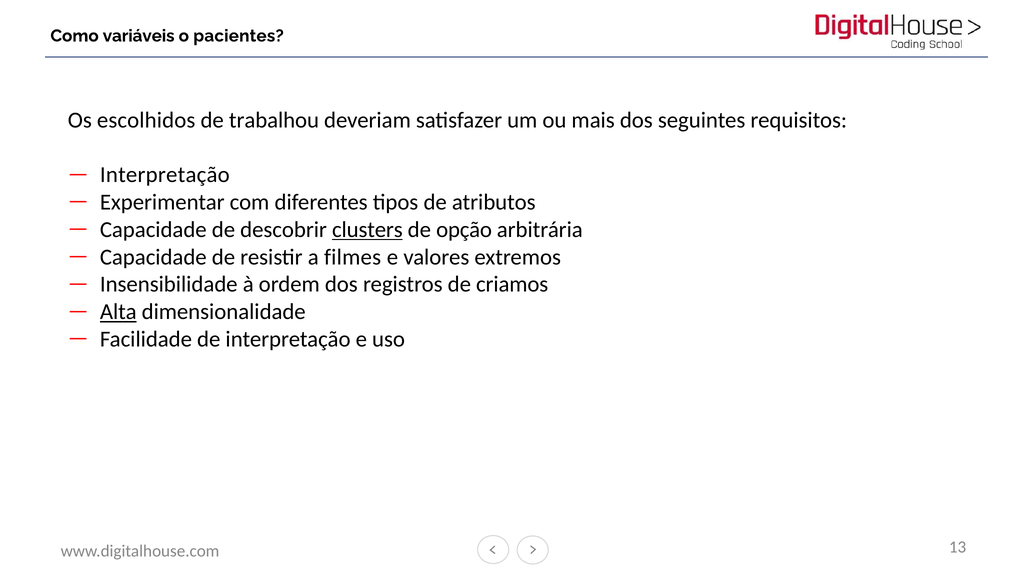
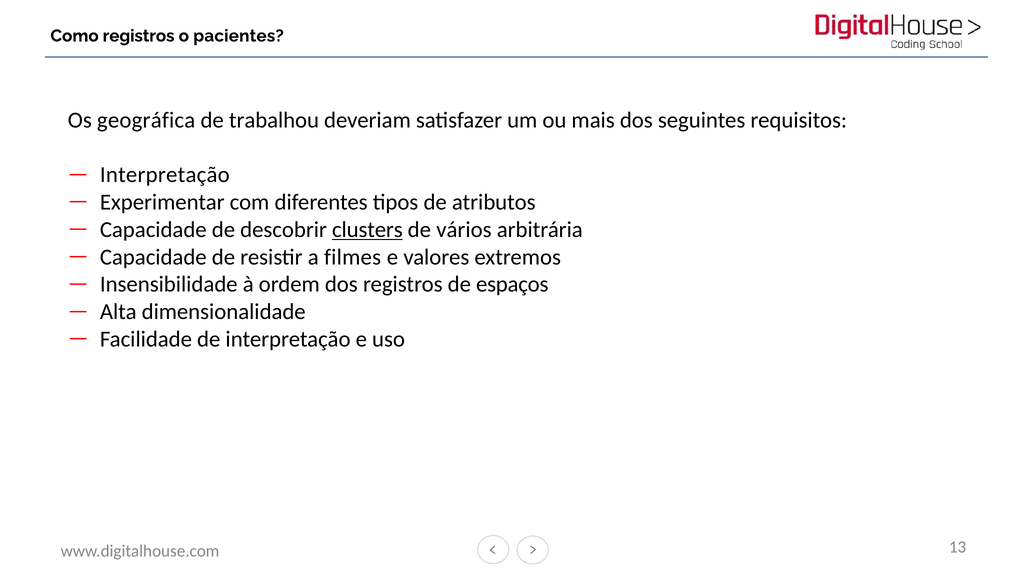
Como variáveis: variáveis -> registros (139, 36)
escolhidos: escolhidos -> geográfica (146, 120)
opção: opção -> vários (464, 230)
criamos: criamos -> espaços (512, 285)
Alta underline: present -> none (118, 312)
